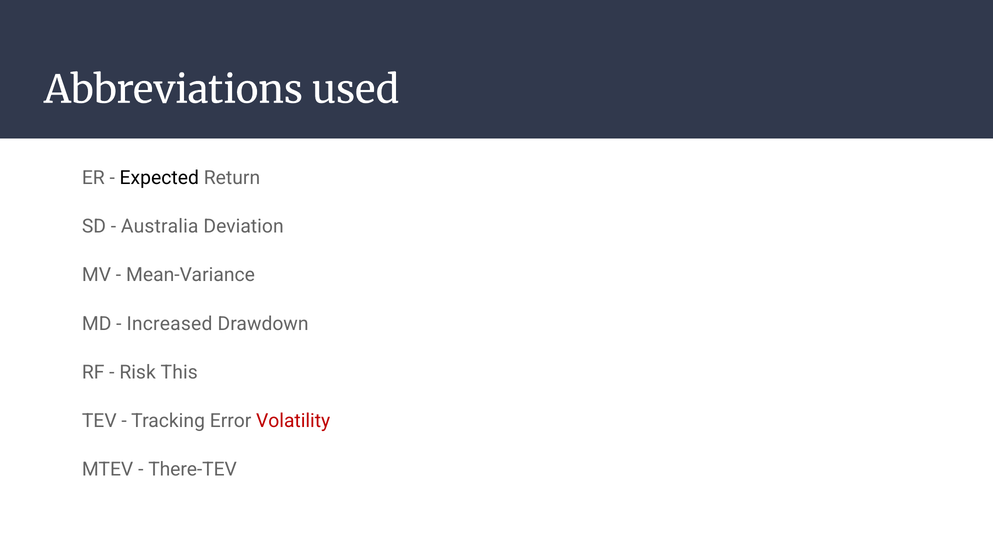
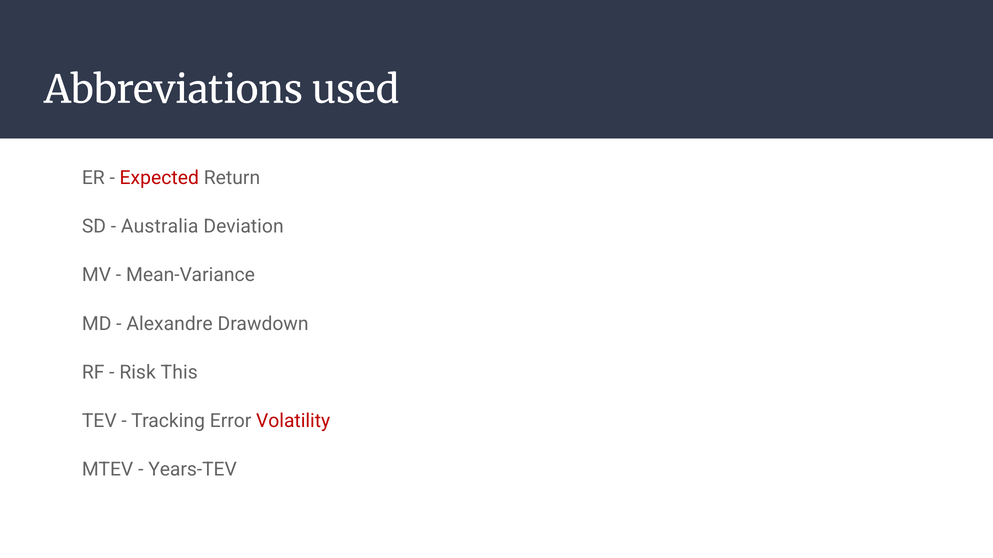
Expected colour: black -> red (159, 178)
Increased: Increased -> Alexandre (170, 324)
There-TEV: There-TEV -> Years-TEV (193, 470)
